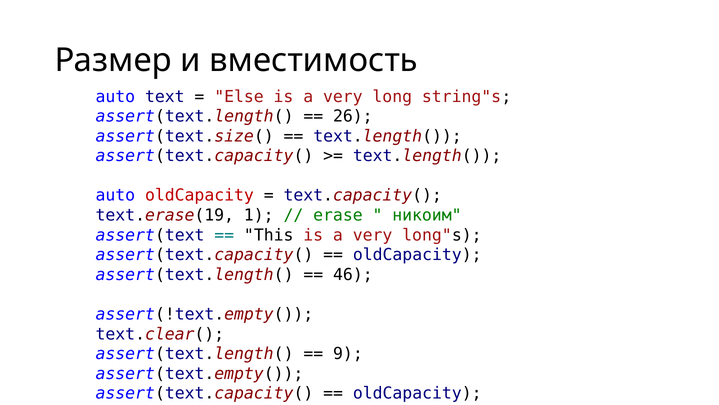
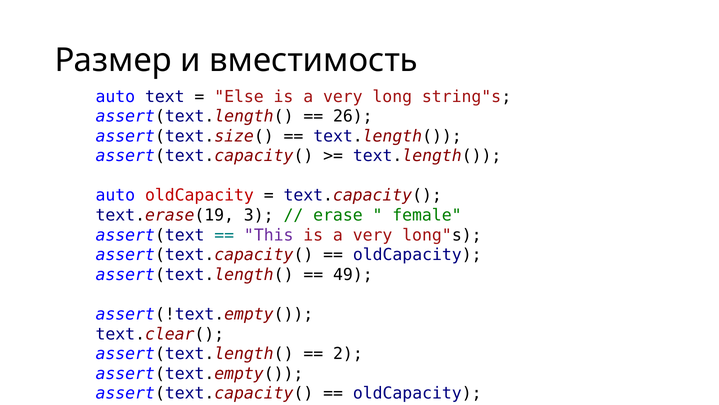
1: 1 -> 3 (259, 215)
никоим: никоим -> female (427, 215)
This colour: black -> purple (269, 235)
46: 46 -> 49 (353, 274)
9: 9 -> 2 (348, 353)
